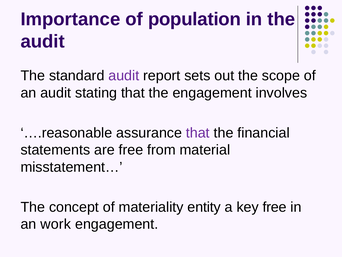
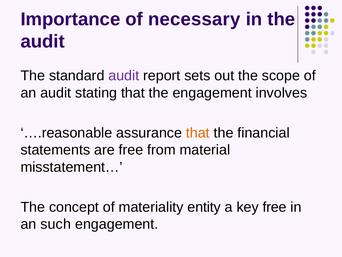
population: population -> necessary (194, 19)
that colour: purple -> orange (198, 133)
work: work -> such (56, 224)
